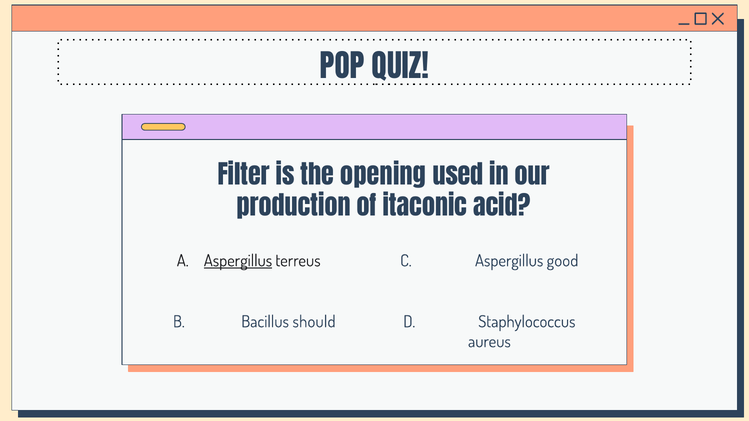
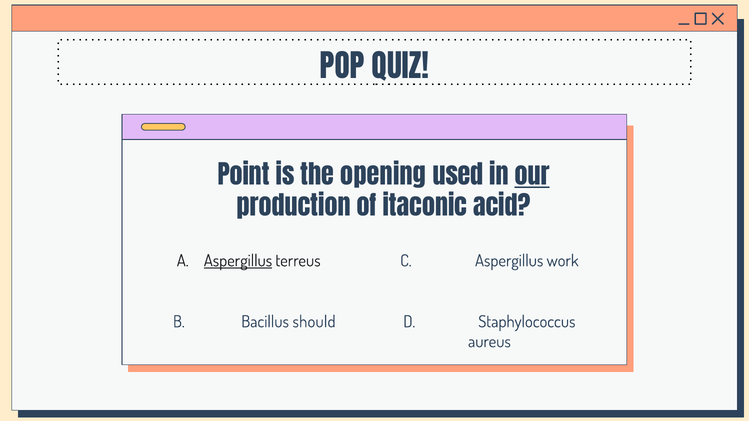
Filter: Filter -> Point (244, 176)
our underline: none -> present (532, 176)
good: good -> work (563, 261)
